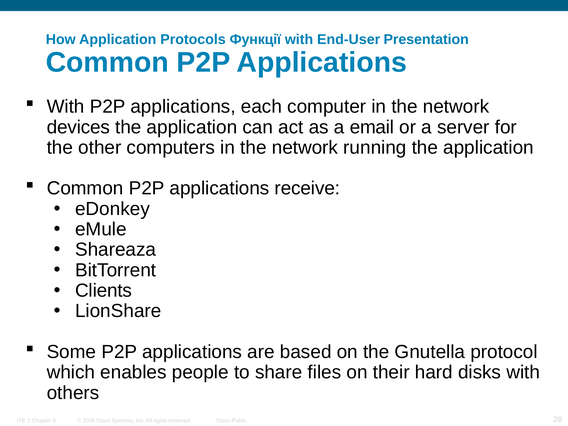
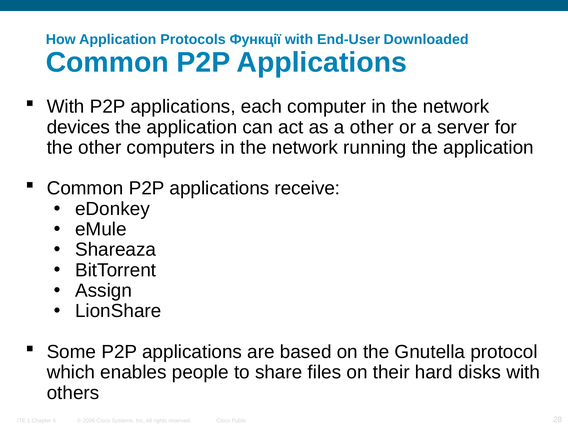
Presentation: Presentation -> Downloaded (426, 39)
a email: email -> other (372, 127)
Clients: Clients -> Assign (104, 291)
